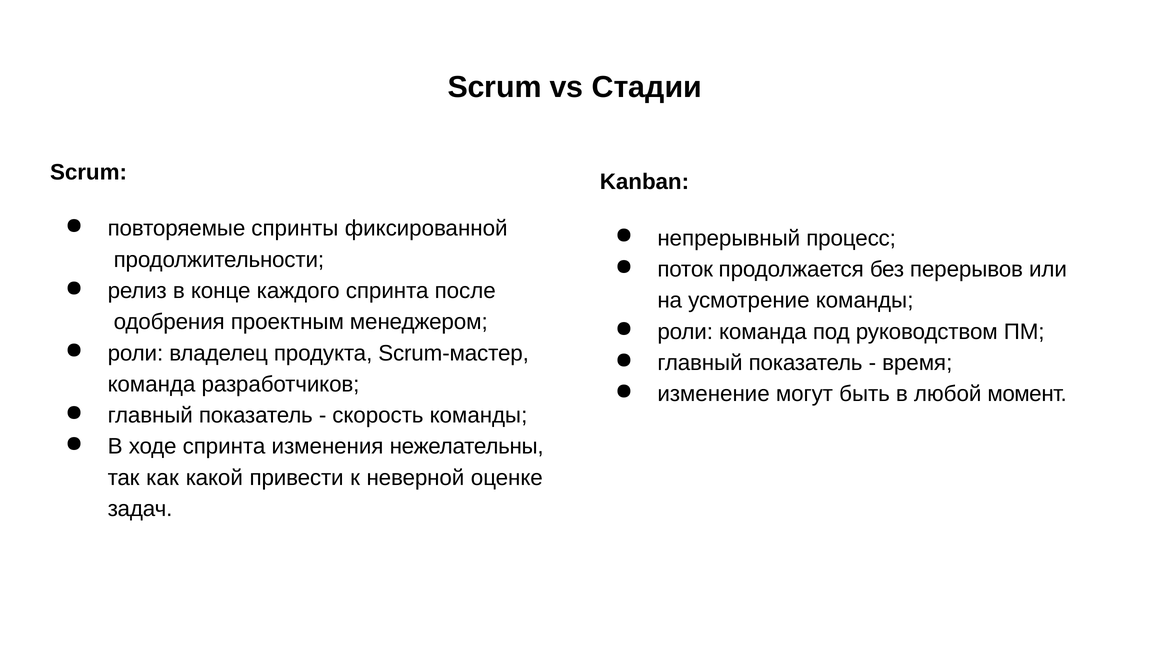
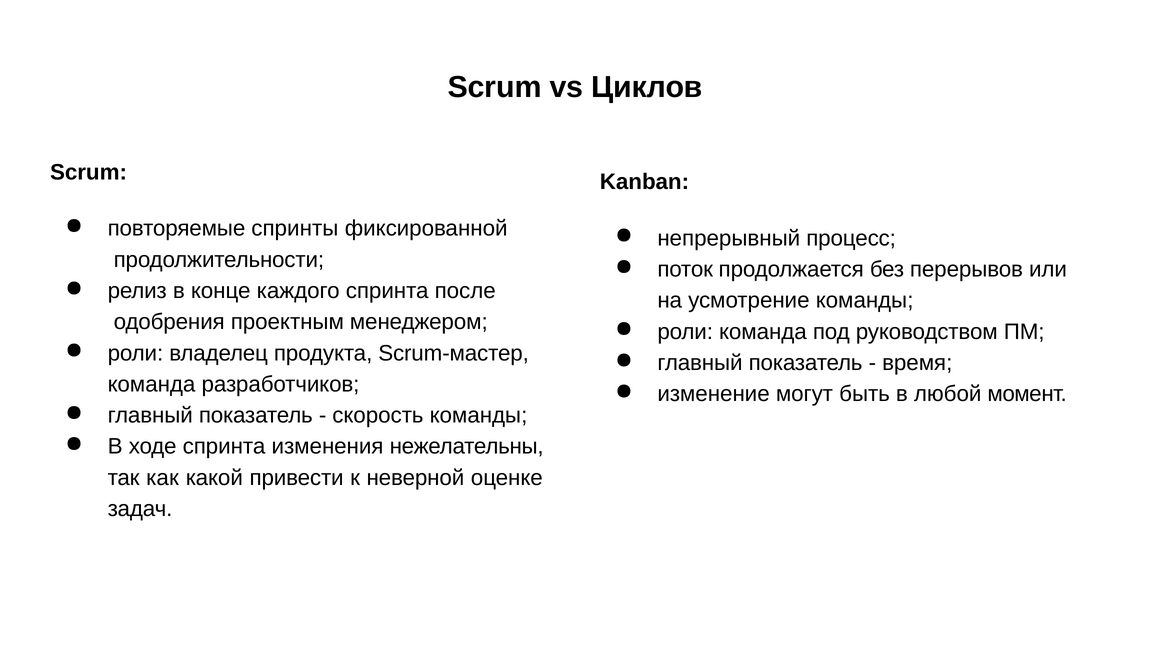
Стадии: Стадии -> Циклов (647, 87)
